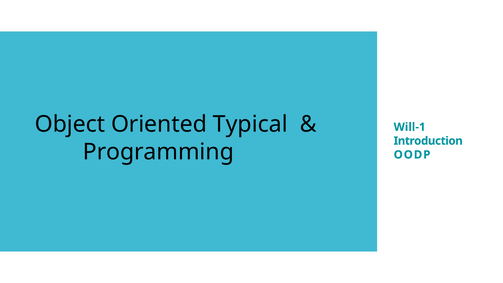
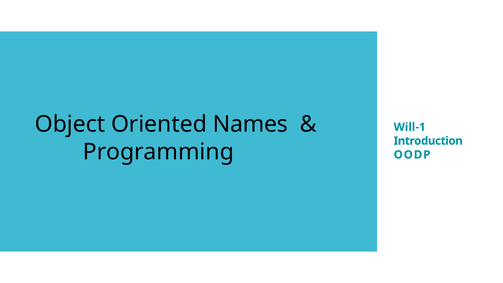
Typical: Typical -> Names (250, 124)
